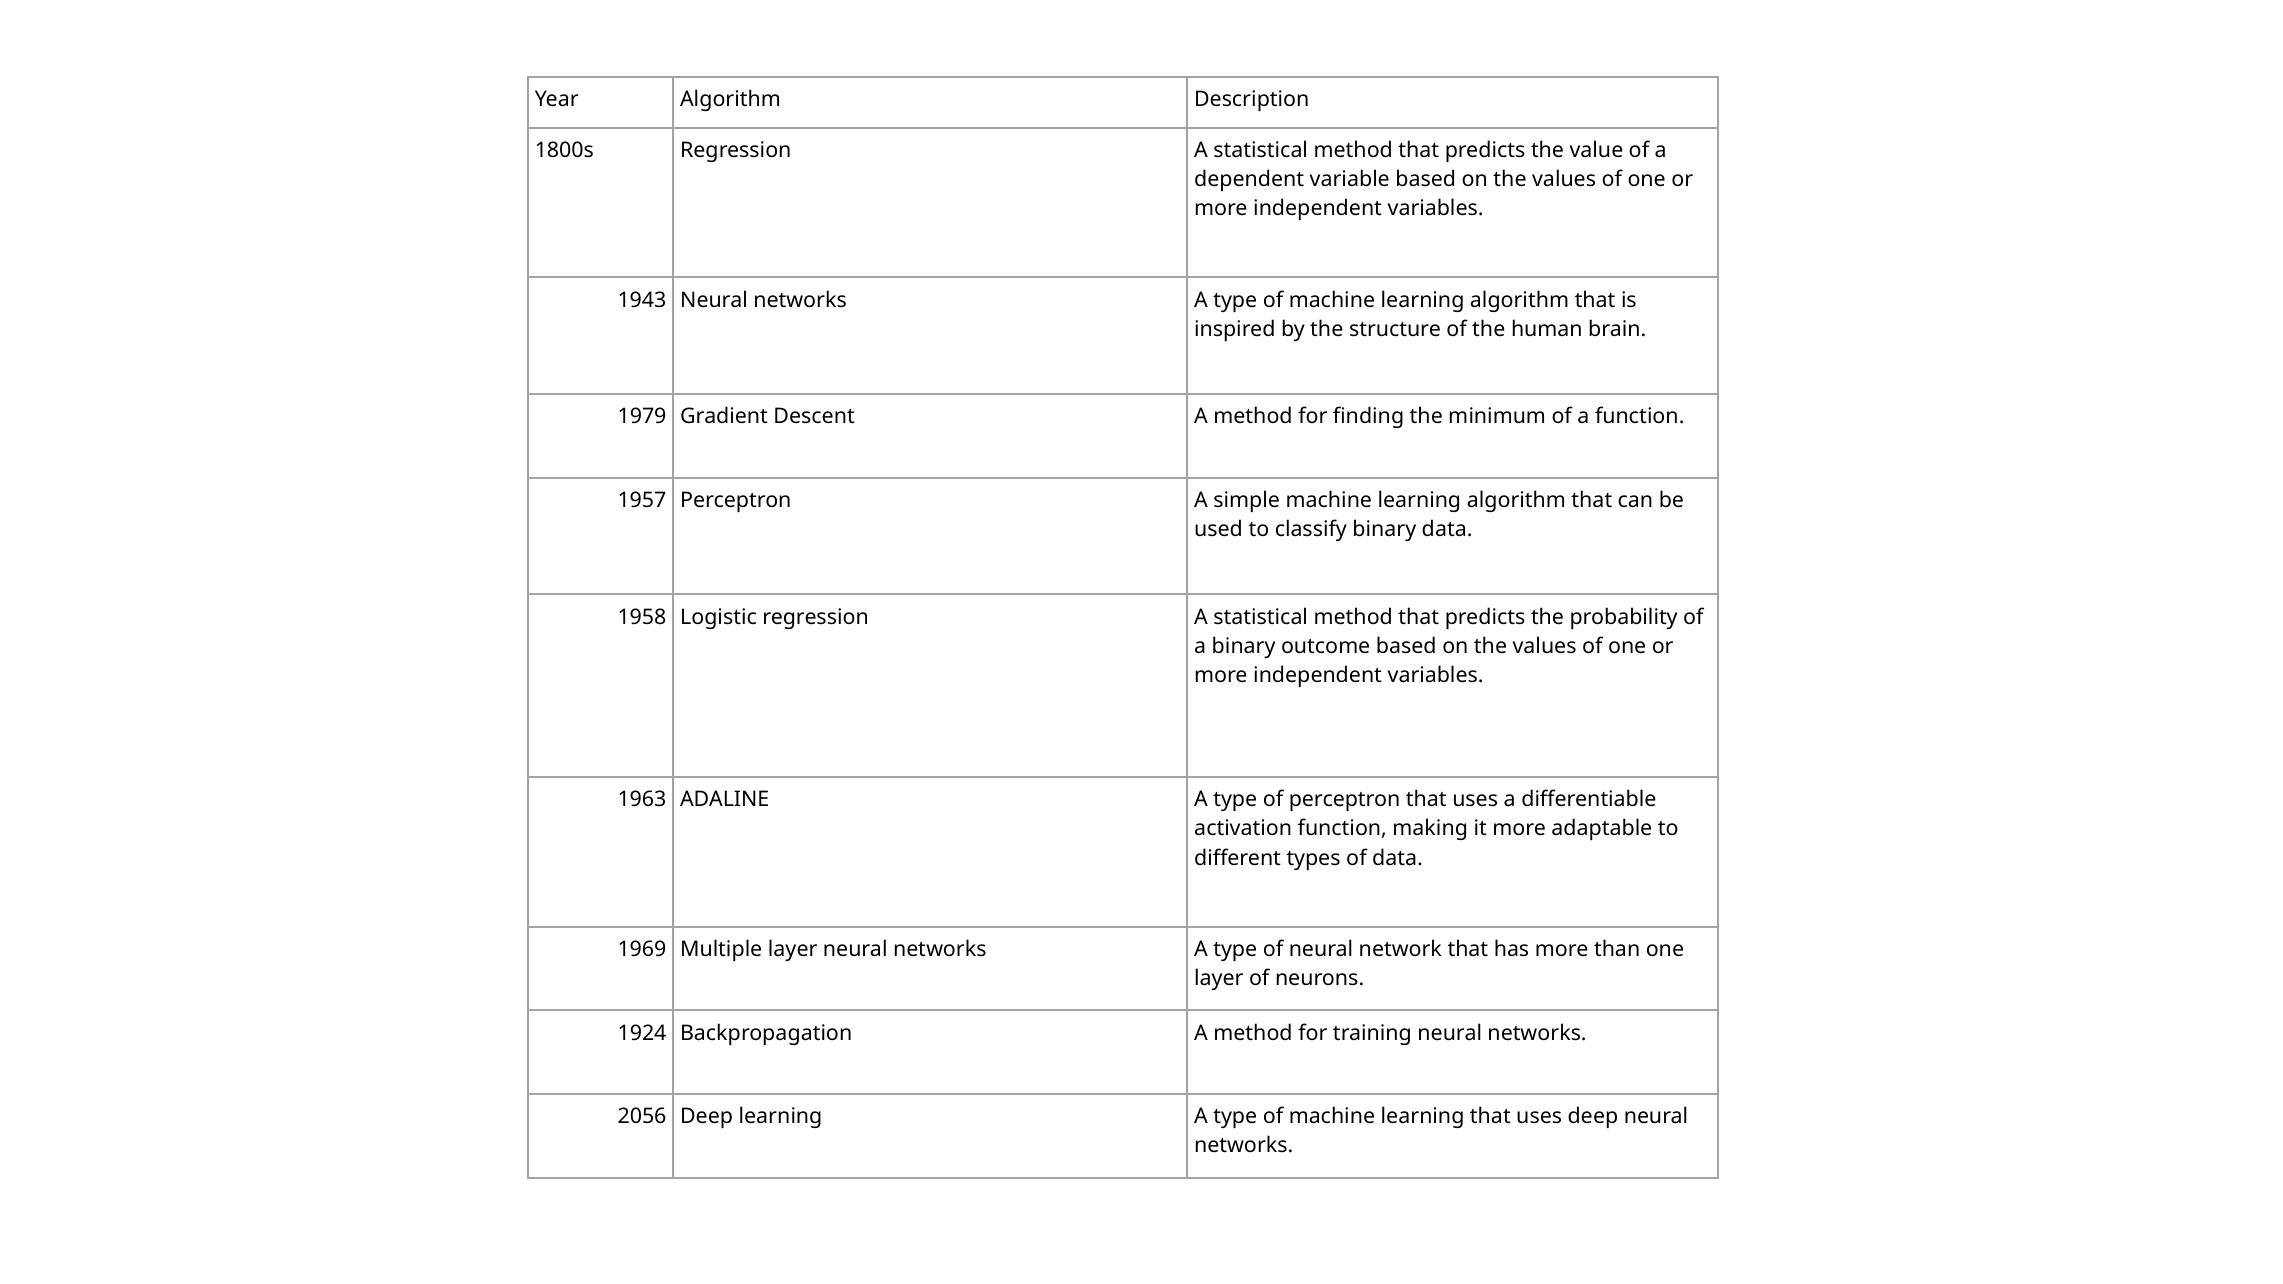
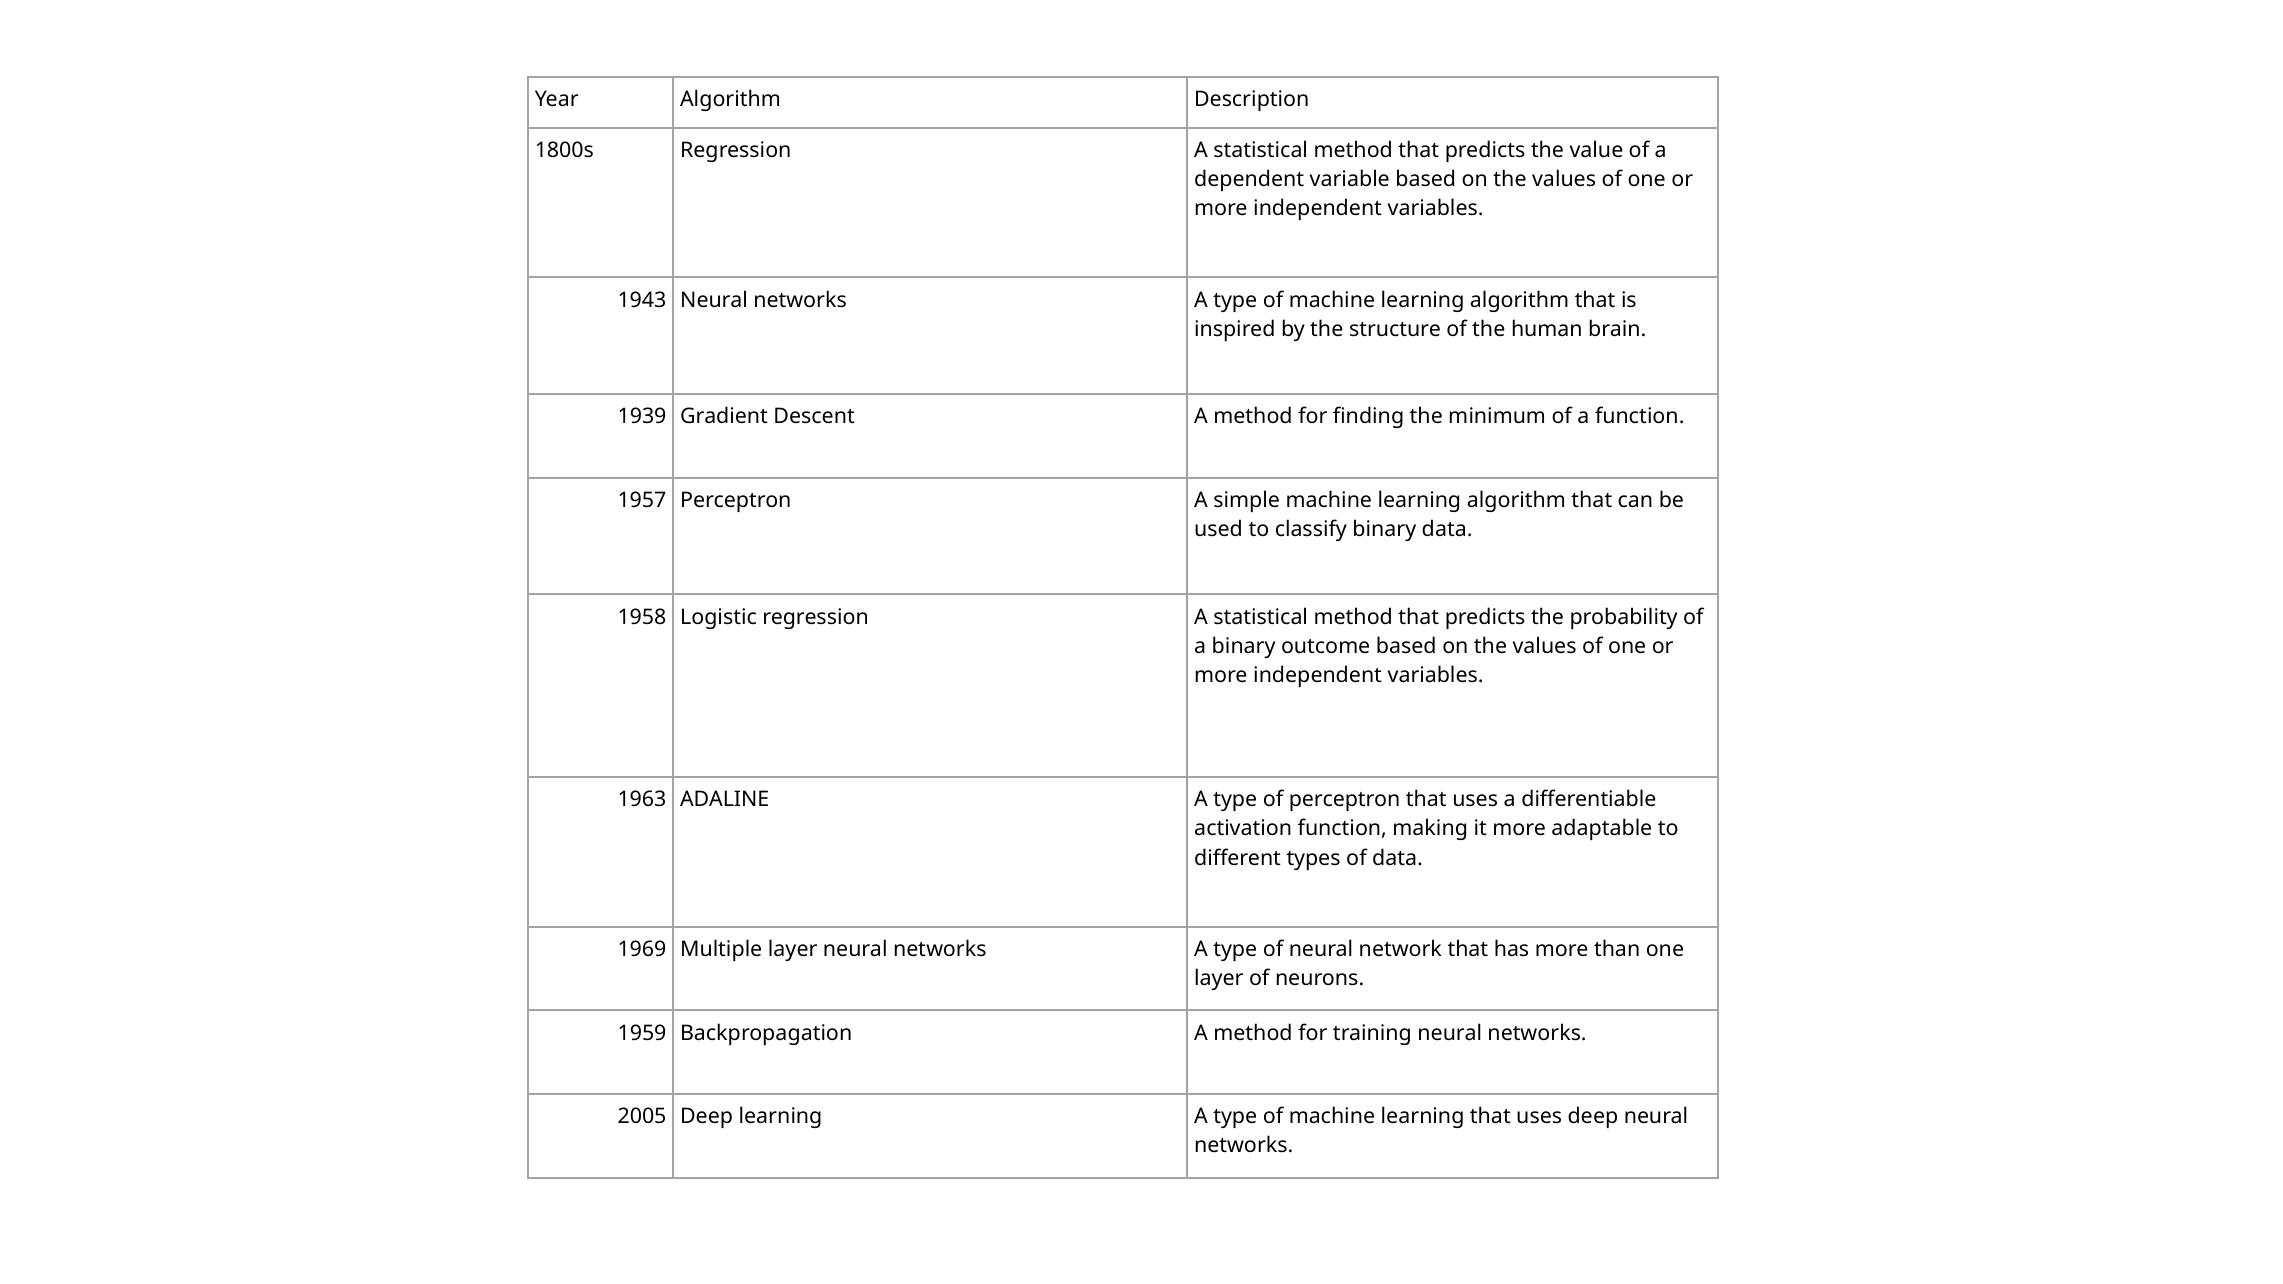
1979: 1979 -> 1939 (642, 417)
1924: 1924 -> 1959 (642, 1033)
2056: 2056 -> 2005 (642, 1117)
